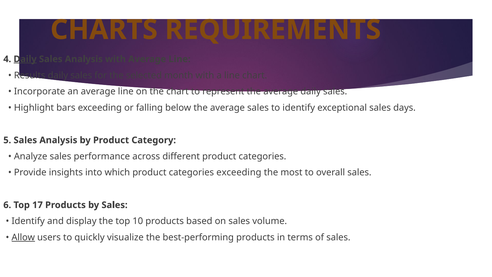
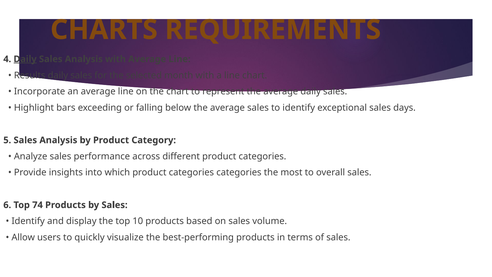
categories exceeding: exceeding -> categories (239, 172)
17: 17 -> 74 (38, 205)
Allow underline: present -> none (23, 237)
